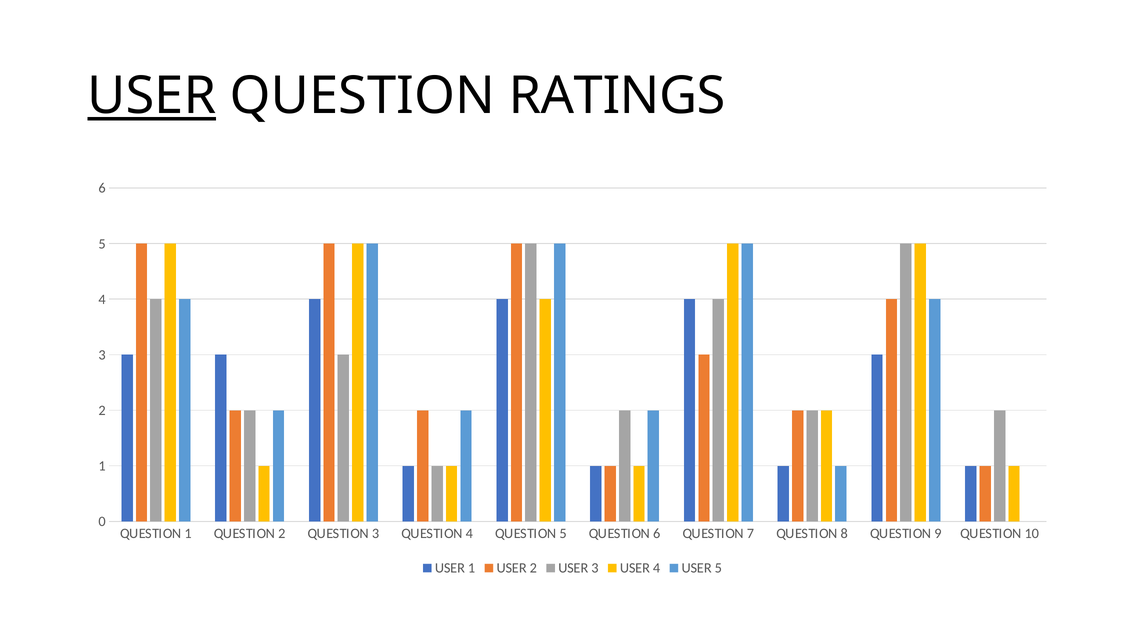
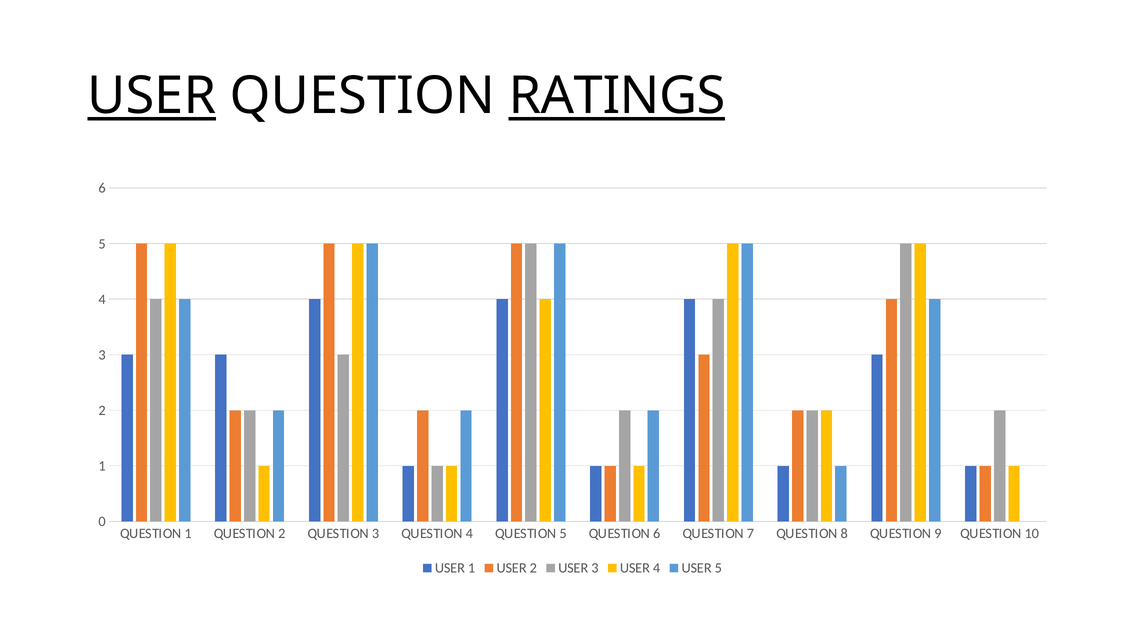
RATINGS underline: none -> present (617, 96)
